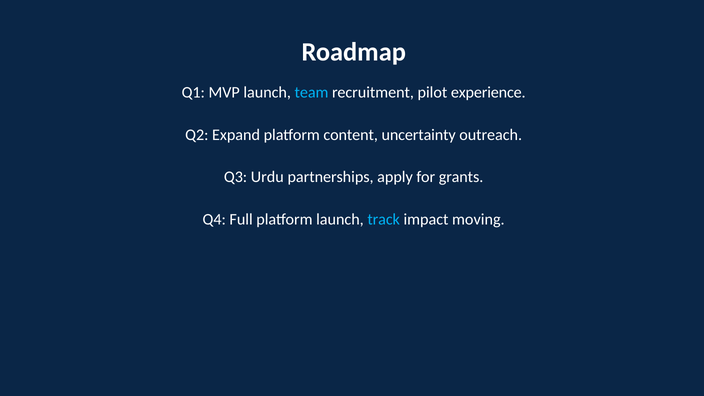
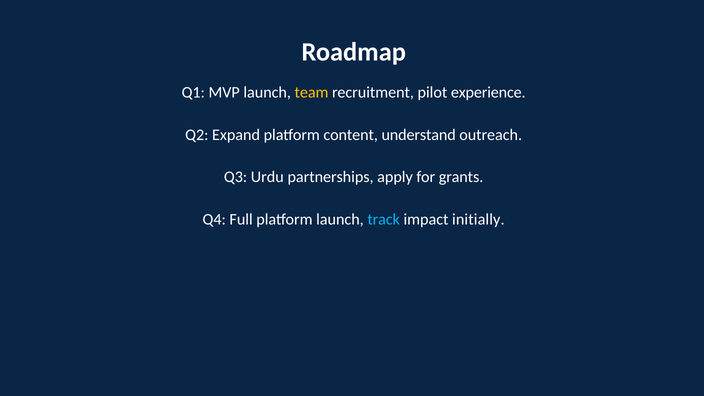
team colour: light blue -> yellow (312, 93)
uncertainty: uncertainty -> understand (419, 135)
moving: moving -> initially (478, 219)
